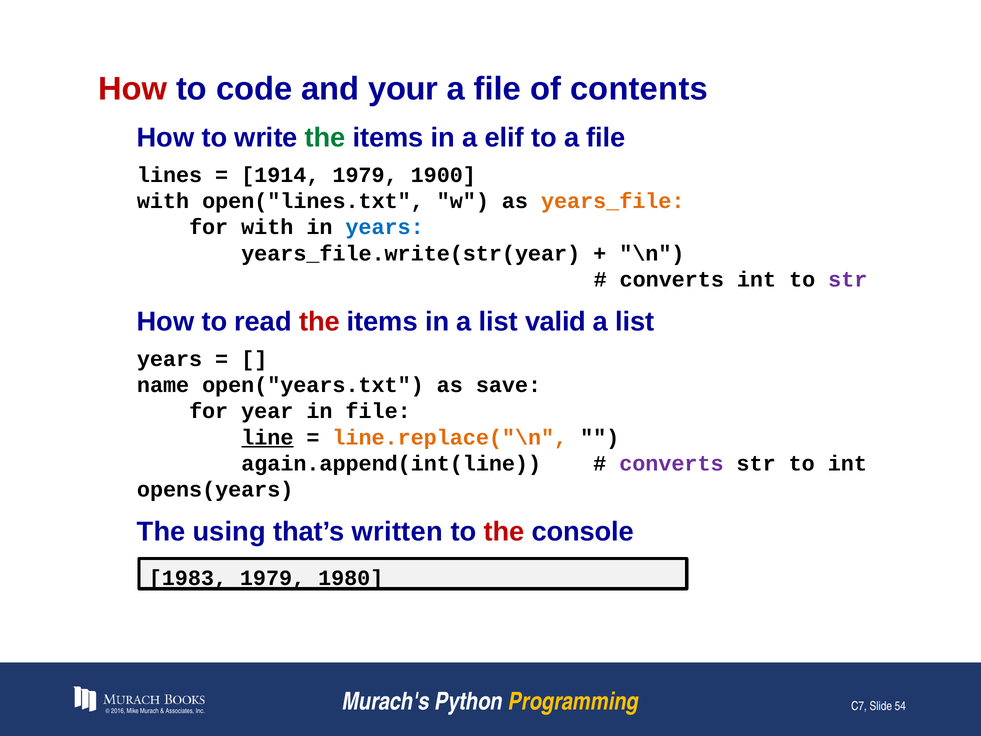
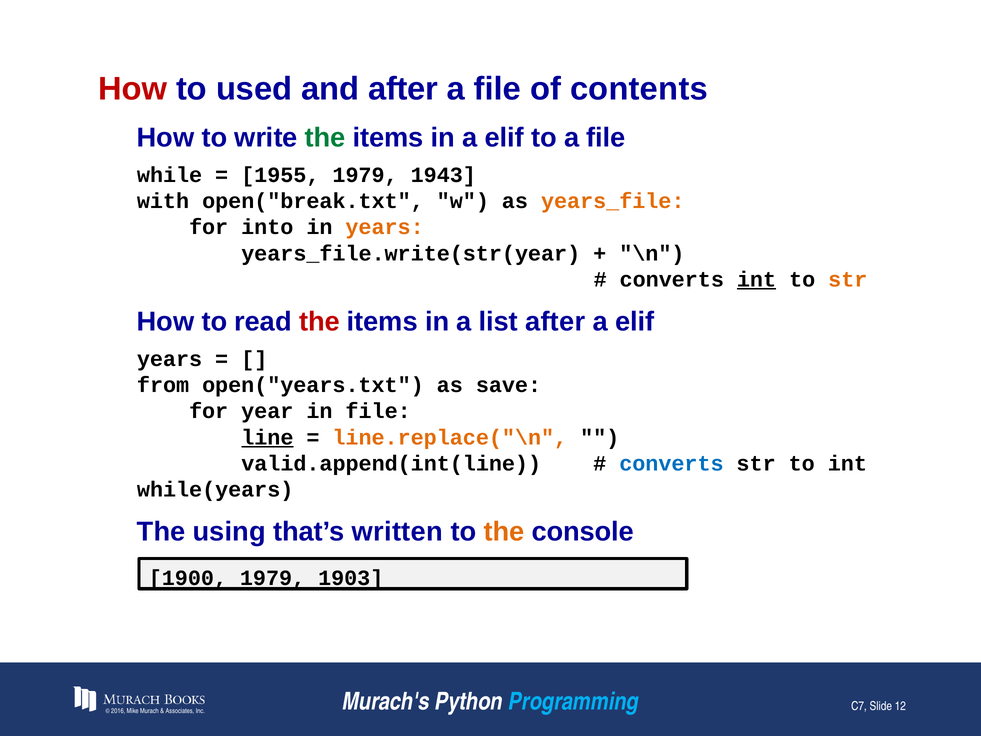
code: code -> used (254, 89)
and your: your -> after (403, 89)
lines: lines -> while (170, 175)
1914: 1914 -> 1955 (280, 175)
1900: 1900 -> 1943 (443, 175)
open("lines.txt: open("lines.txt -> open("break.txt (313, 201)
for with: with -> into (267, 227)
years colour: blue -> orange (385, 227)
int underline: none -> present (757, 279)
str colour: purple -> orange (848, 279)
list valid: valid -> after (555, 322)
list: list -> elif (635, 322)
name: name -> from (163, 385)
again.append(int(line: again.append(int(line -> valid.append(int(line (391, 463)
converts colour: purple -> blue (671, 463)
opens(years: opens(years -> while(years (215, 489)
the colour: red -> orange (504, 532)
1983: 1983 -> 1900 (188, 578)
1980: 1980 -> 1903 (351, 578)
Programming colour: yellow -> light blue (574, 701)
54: 54 -> 12 (900, 706)
